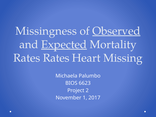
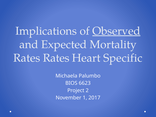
Missingness: Missingness -> Implications (46, 31)
Expected underline: present -> none (64, 44)
Missing: Missing -> Specific (123, 58)
